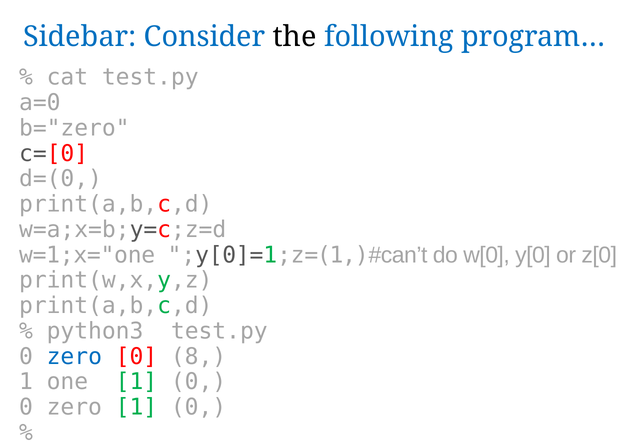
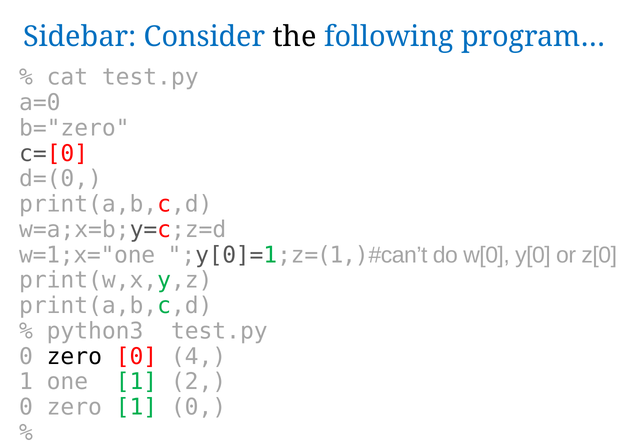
zero colour: blue -> black (74, 357)
8: 8 -> 4 (199, 357)
one 1 0: 0 -> 2 (199, 382)
